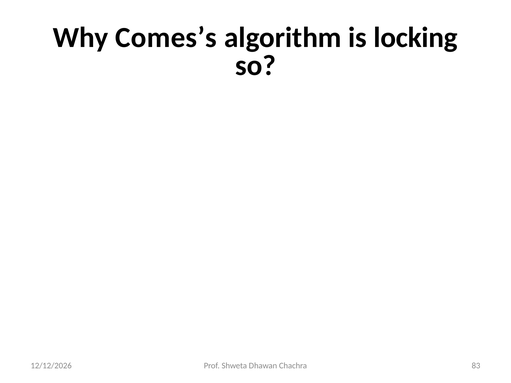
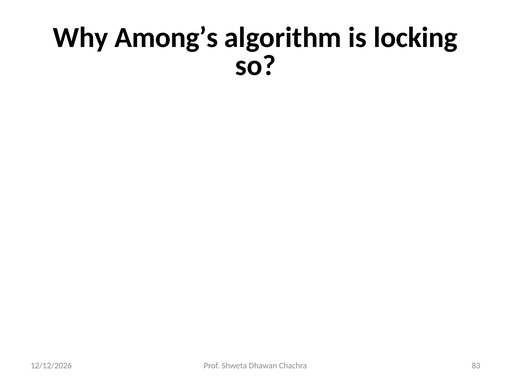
Comes’s: Comes’s -> Among’s (166, 38)
